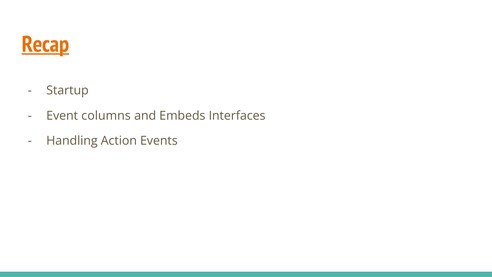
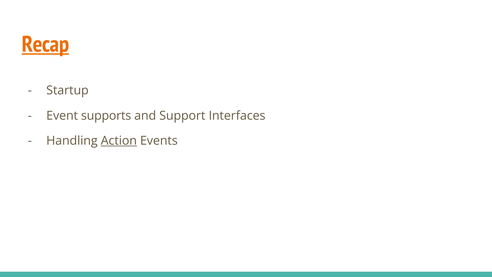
columns: columns -> supports (106, 116)
Embeds: Embeds -> Support (182, 116)
Action underline: none -> present (119, 141)
